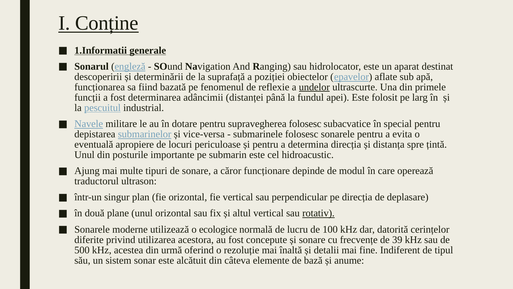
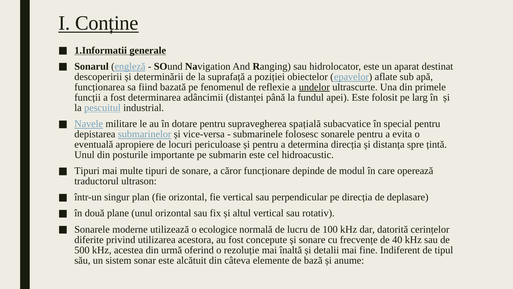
supravegherea folosesc: folosesc -> spațială (305, 124)
Ajung: Ajung -> Tipuri (87, 171)
rotativ underline: present -> none (318, 213)
39: 39 -> 40 (397, 239)
